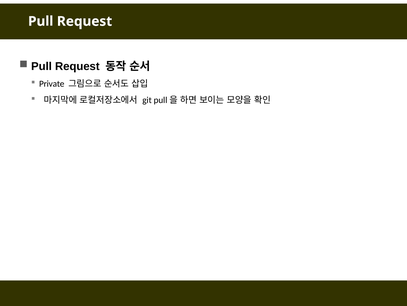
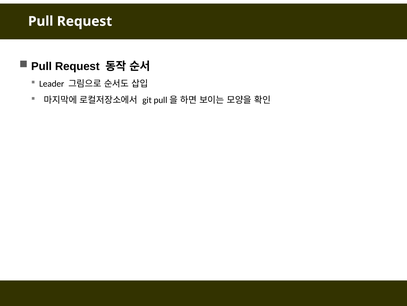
Private: Private -> Leader (52, 84)
